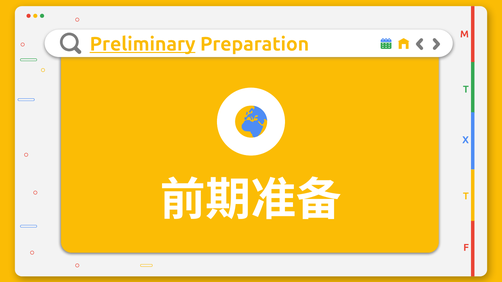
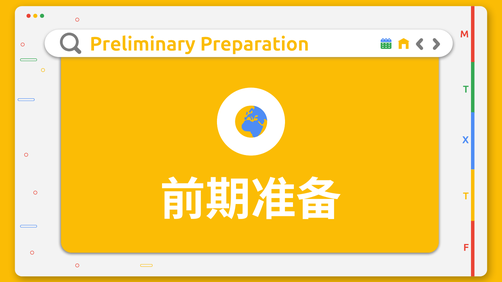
Preliminary underline: present -> none (143, 44)
